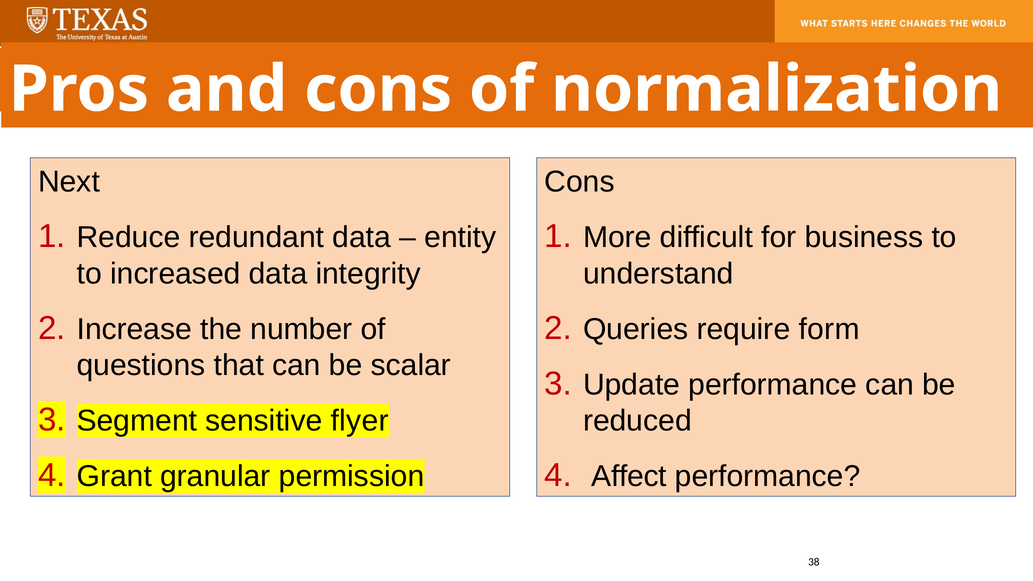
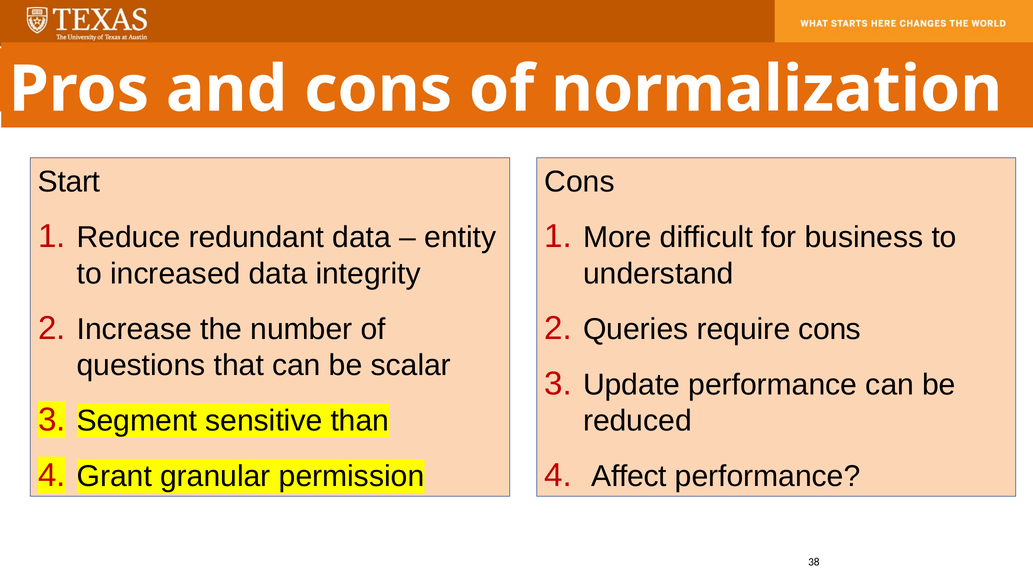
Next: Next -> Start (69, 182)
require form: form -> cons (830, 329)
flyer: flyer -> than (360, 421)
